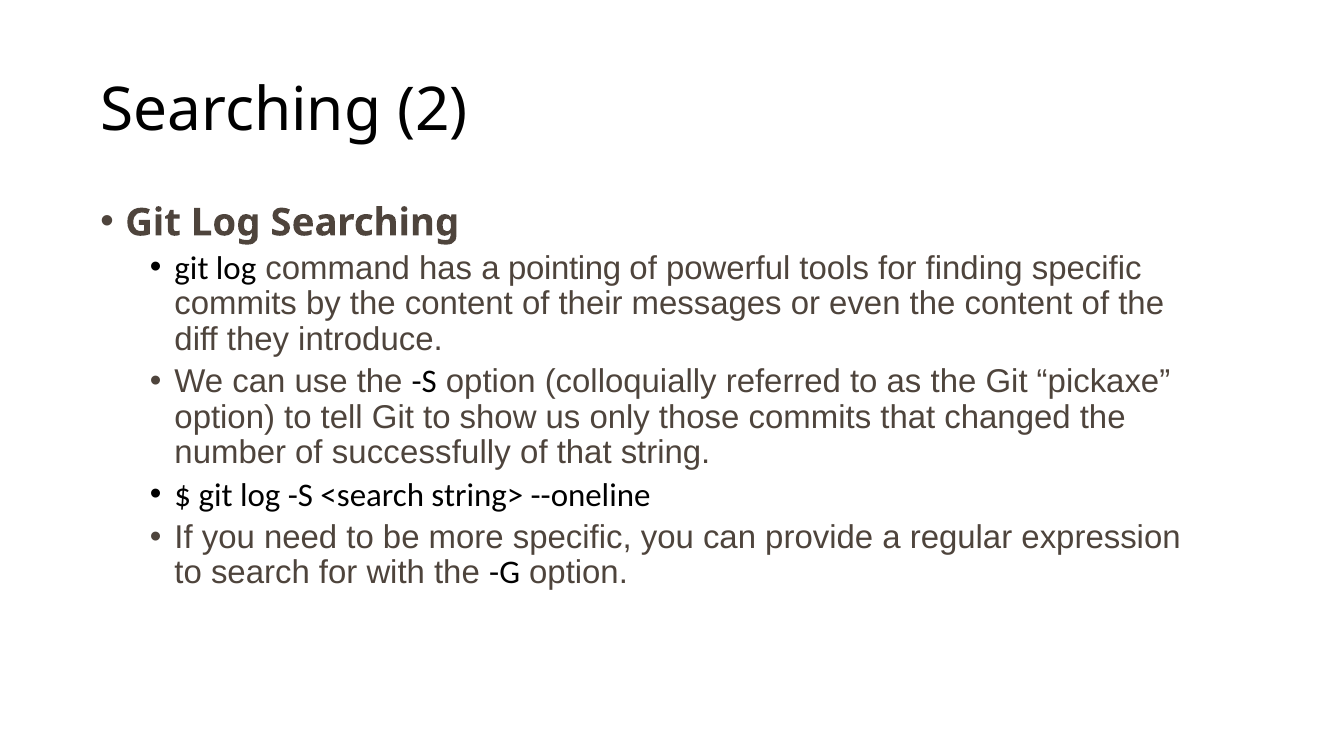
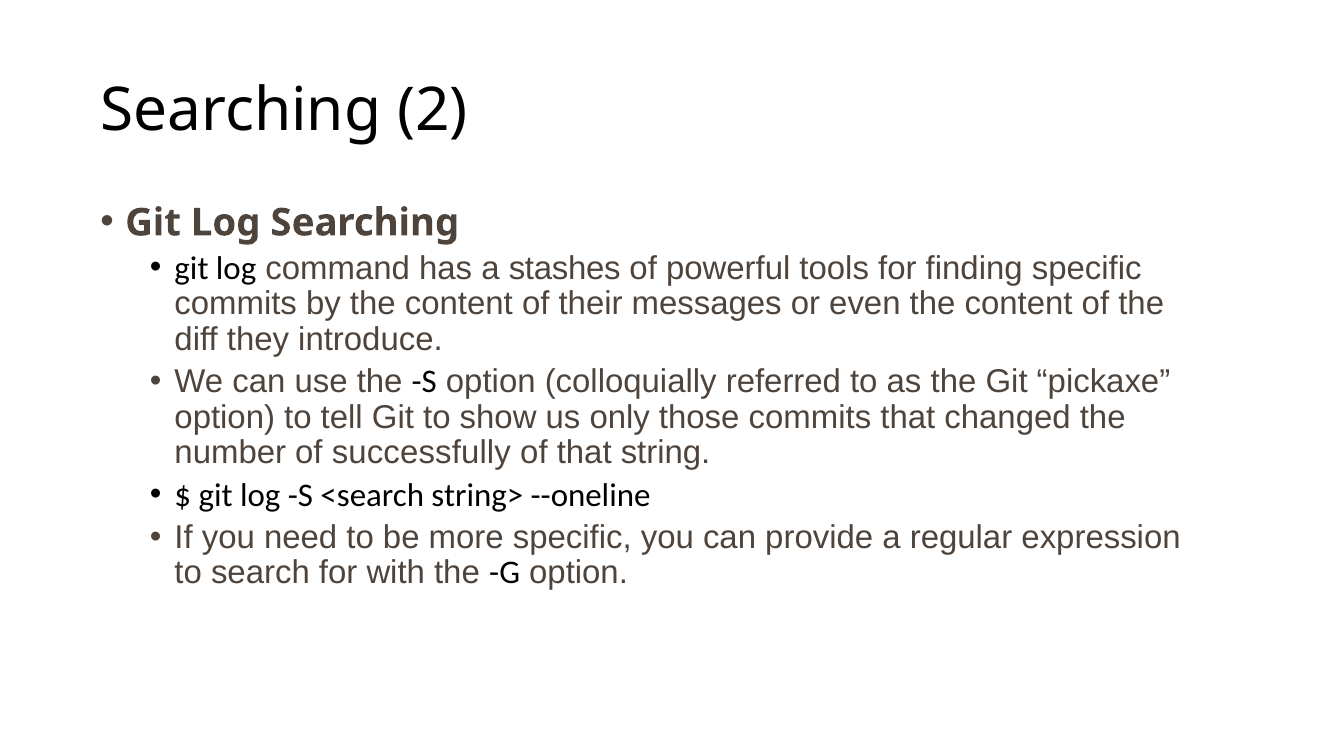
pointing: pointing -> stashes (565, 268)
